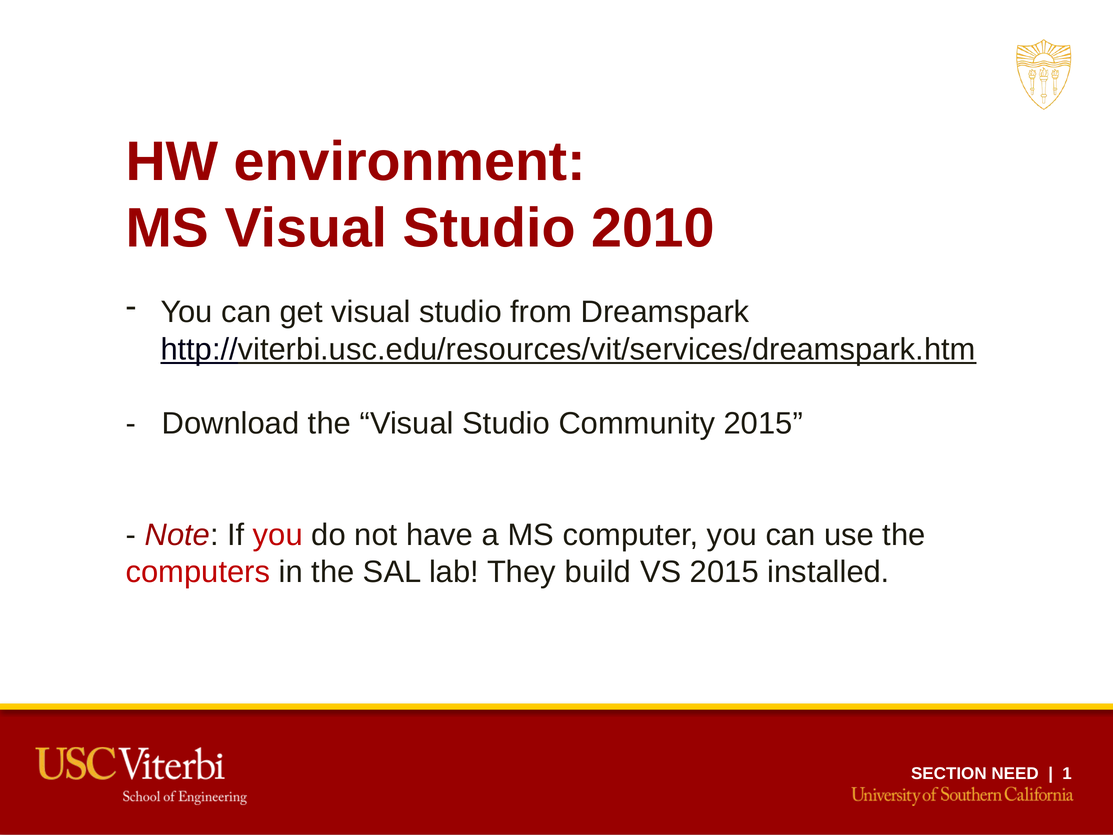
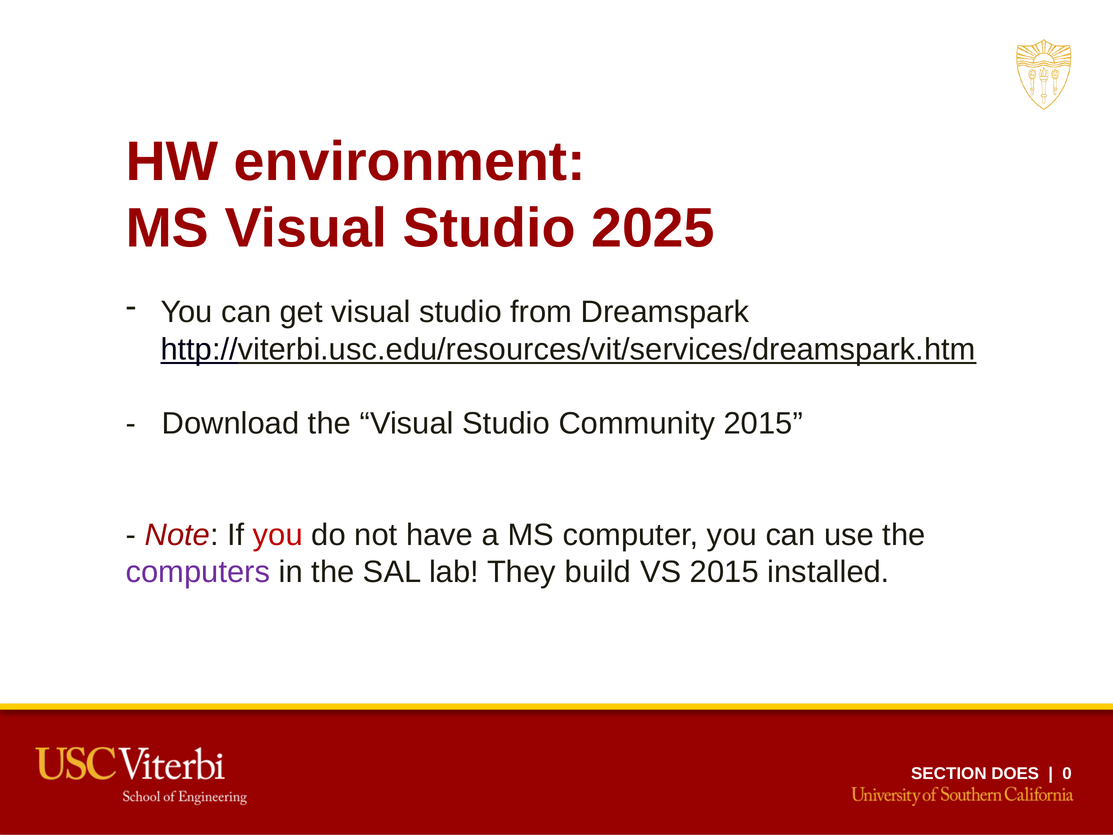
2010: 2010 -> 2025 (653, 229)
computers colour: red -> purple (198, 572)
NEED: NEED -> DOES (1015, 773)
1: 1 -> 0 (1067, 773)
